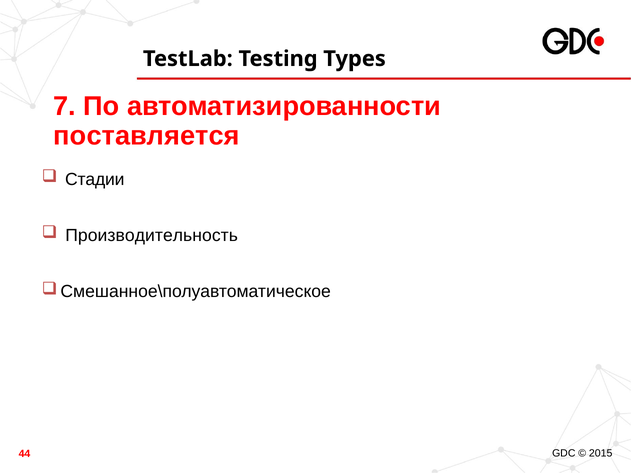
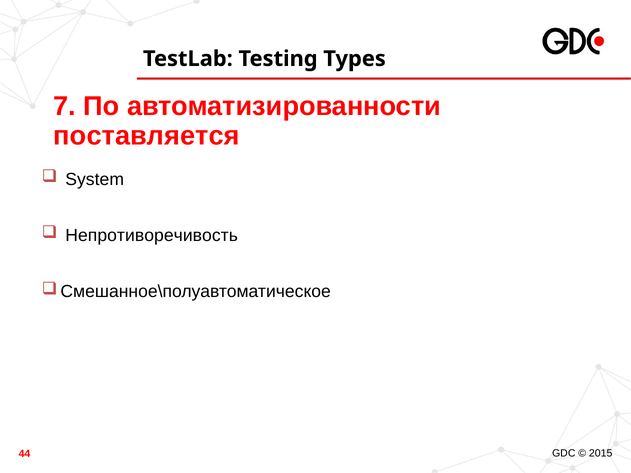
Стадии: Стадии -> System (95, 179)
Производительность: Производительность -> Непротиворечивость (152, 236)
